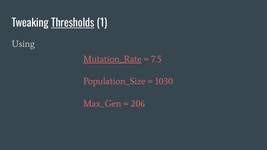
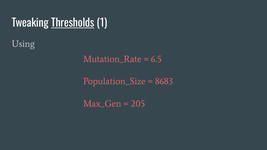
Mutation_Rate underline: present -> none (112, 59)
7.5: 7.5 -> 6.5 (156, 59)
1030: 1030 -> 8683 (164, 81)
206: 206 -> 205 (138, 104)
